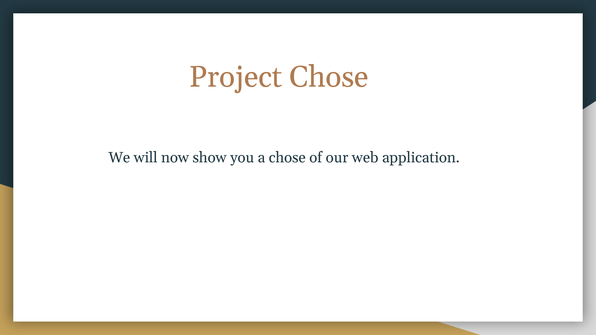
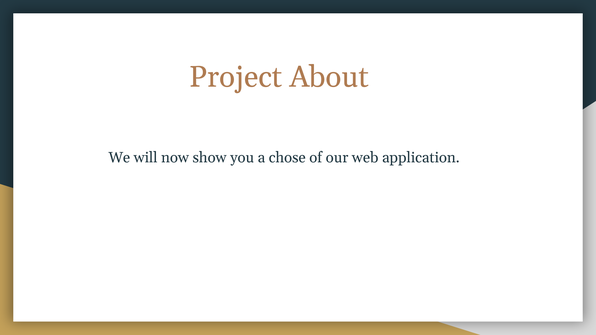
Project Chose: Chose -> About (329, 77)
